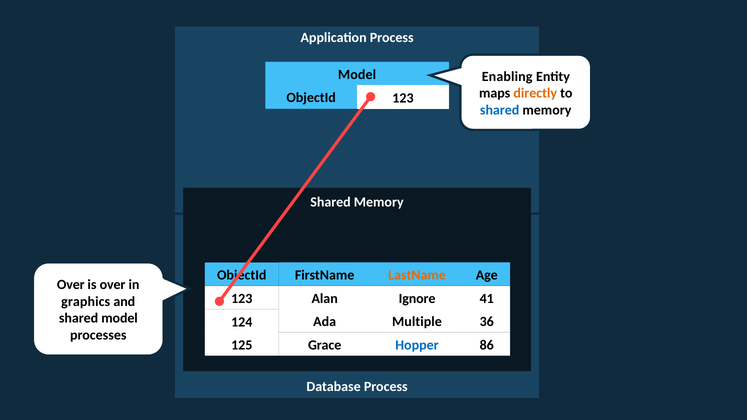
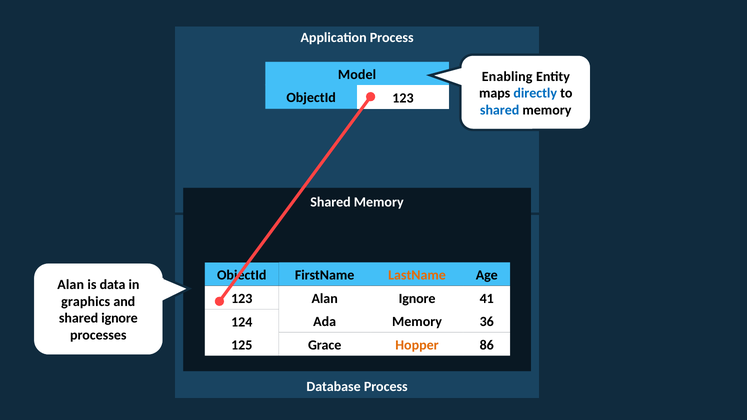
directly colour: orange -> blue (535, 93)
Over: Over -> Alan (71, 285)
is over: over -> data (113, 285)
shared model: model -> ignore (120, 318)
Ada Multiple: Multiple -> Memory (417, 322)
Hopper colour: blue -> orange (417, 345)
